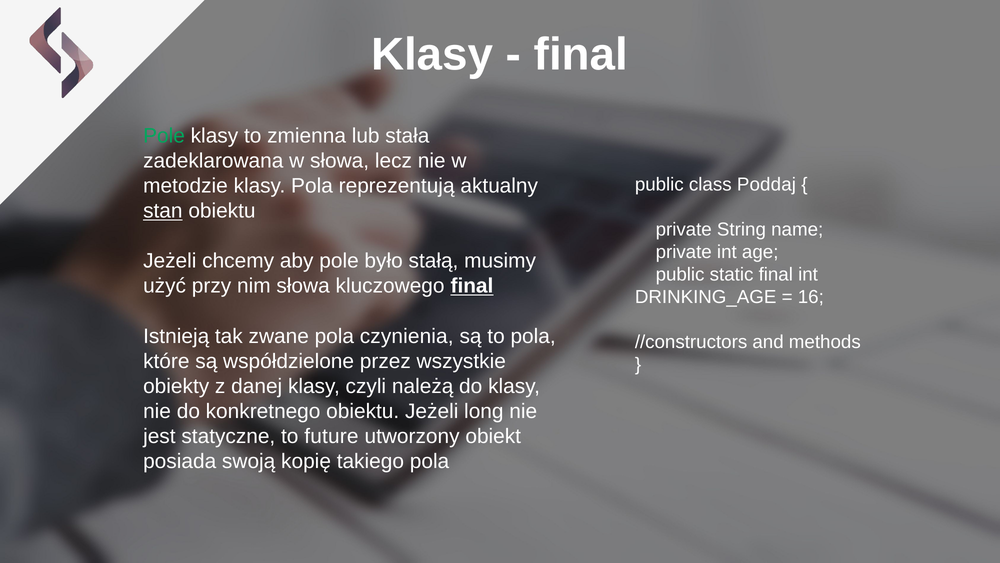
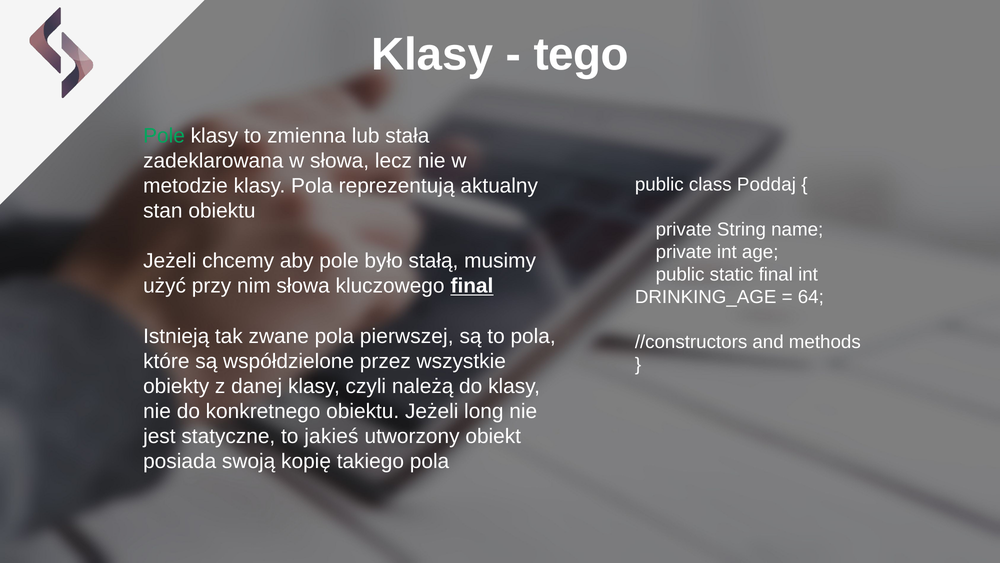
final: final -> tego (581, 55)
stan underline: present -> none (163, 211)
16: 16 -> 64 (811, 297)
czynienia: czynienia -> pierwszej (407, 336)
future: future -> jakieś (331, 436)
